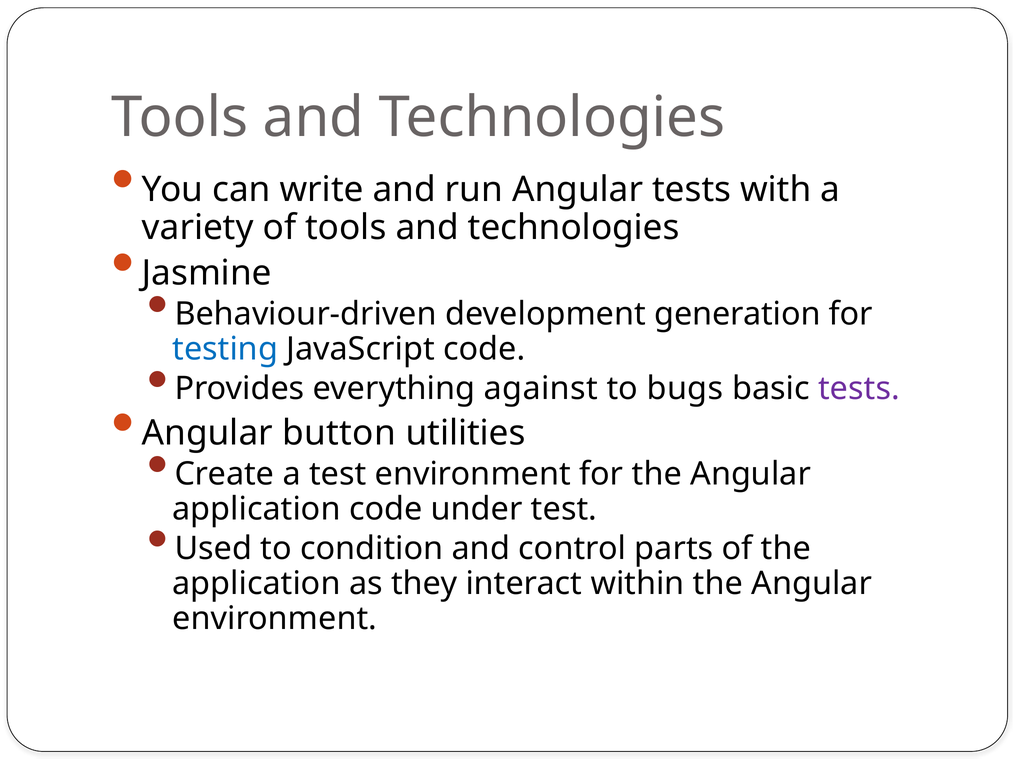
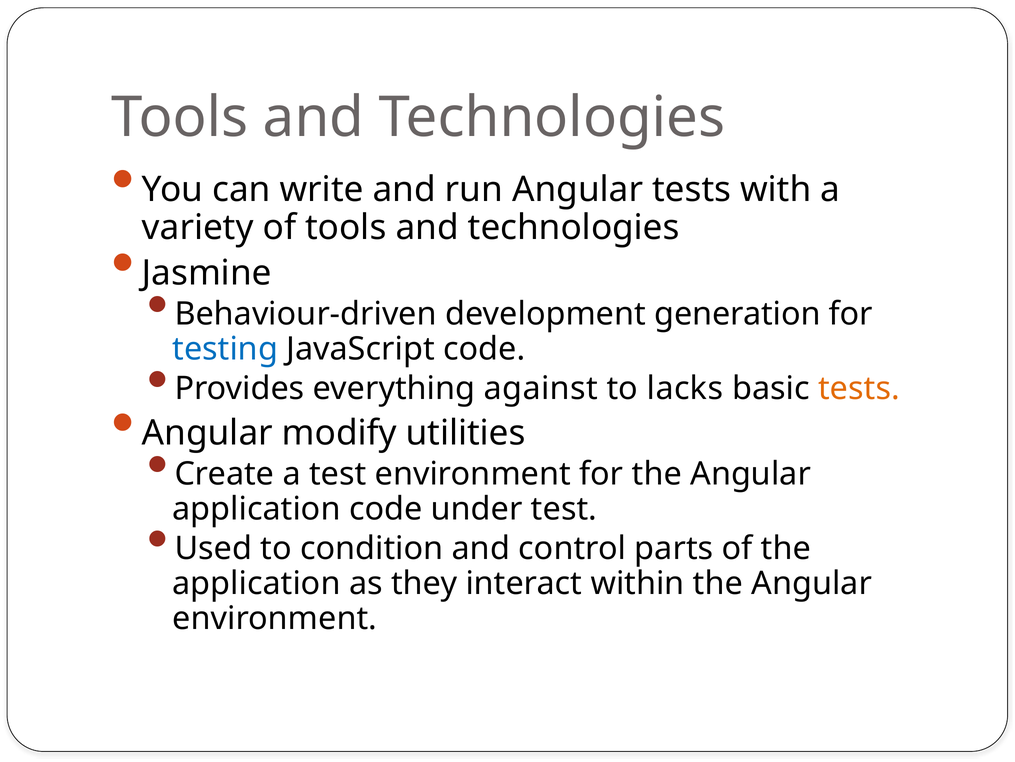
bugs: bugs -> lacks (685, 388)
tests colour: purple -> orange (859, 388)
button: button -> modify (339, 433)
